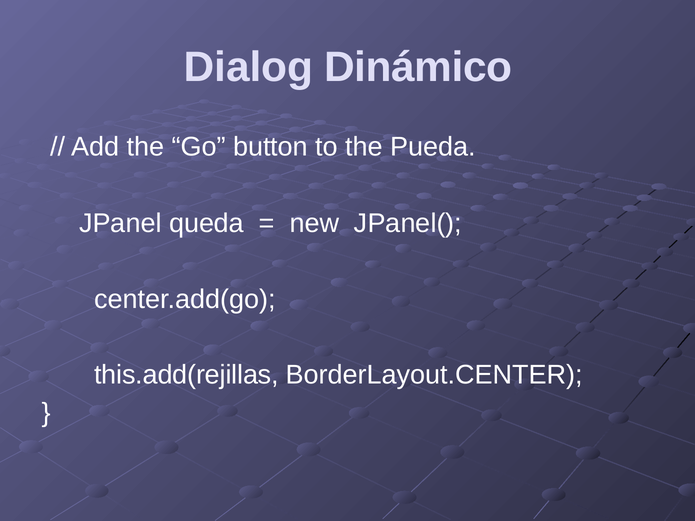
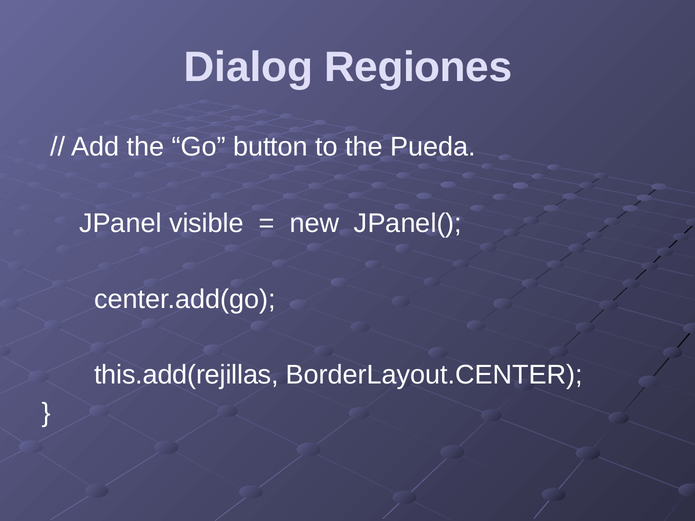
Dinámico: Dinámico -> Regiones (418, 67)
queda: queda -> visible (207, 224)
